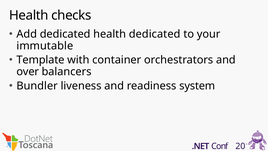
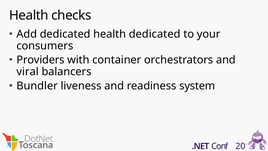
immutable: immutable -> consumers (45, 46)
Template: Template -> Providers (41, 60)
over: over -> viral (28, 72)
